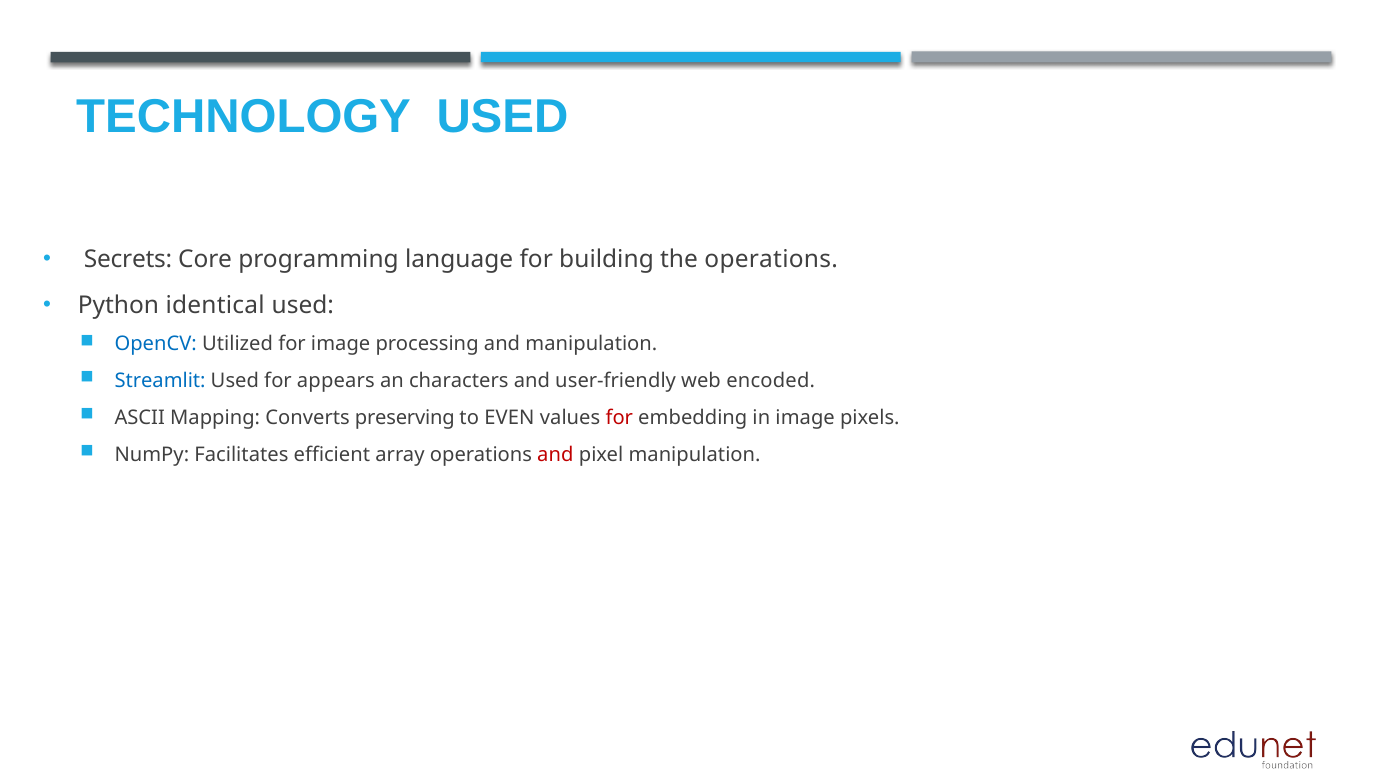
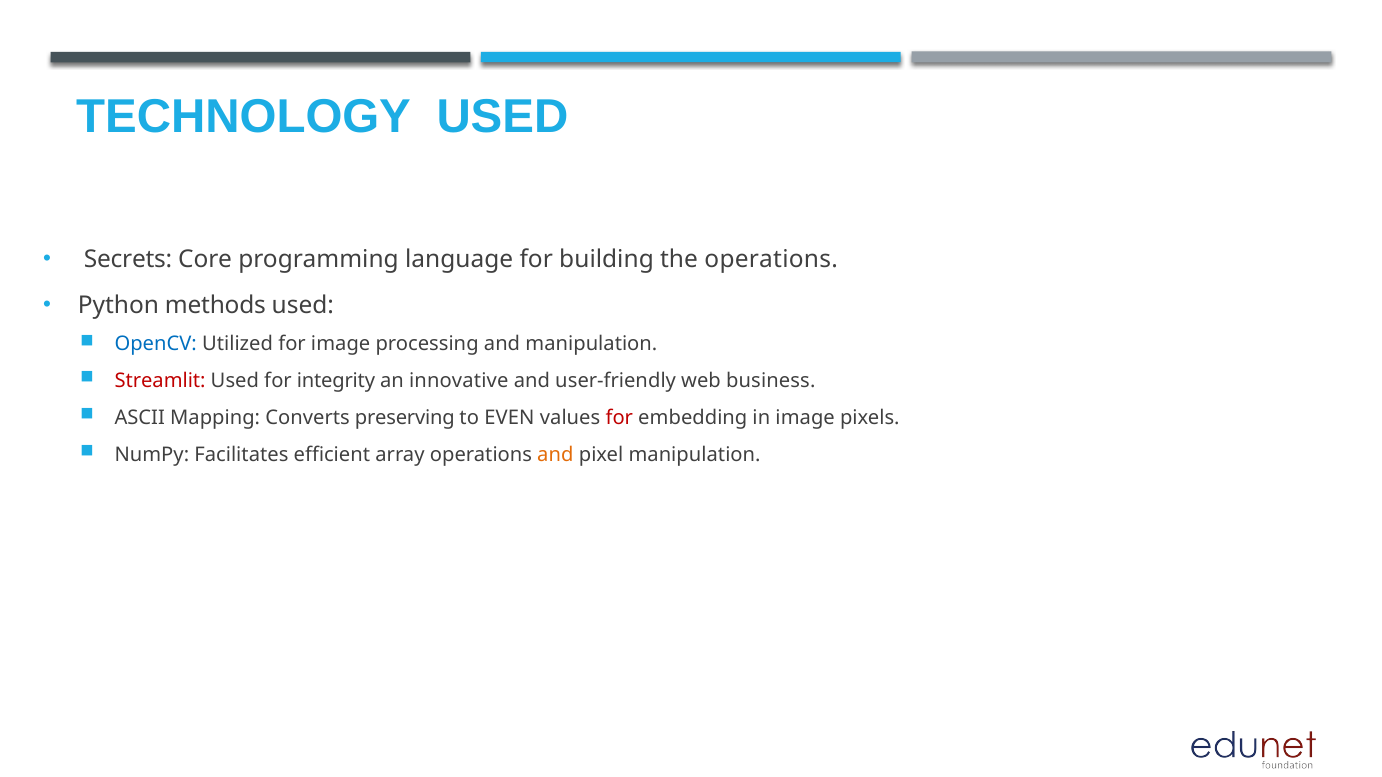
identical: identical -> methods (215, 305)
Streamlit colour: blue -> red (160, 381)
appears: appears -> integrity (336, 381)
characters: characters -> innovative (459, 381)
encoded: encoded -> business (771, 381)
and colour: red -> orange (555, 455)
